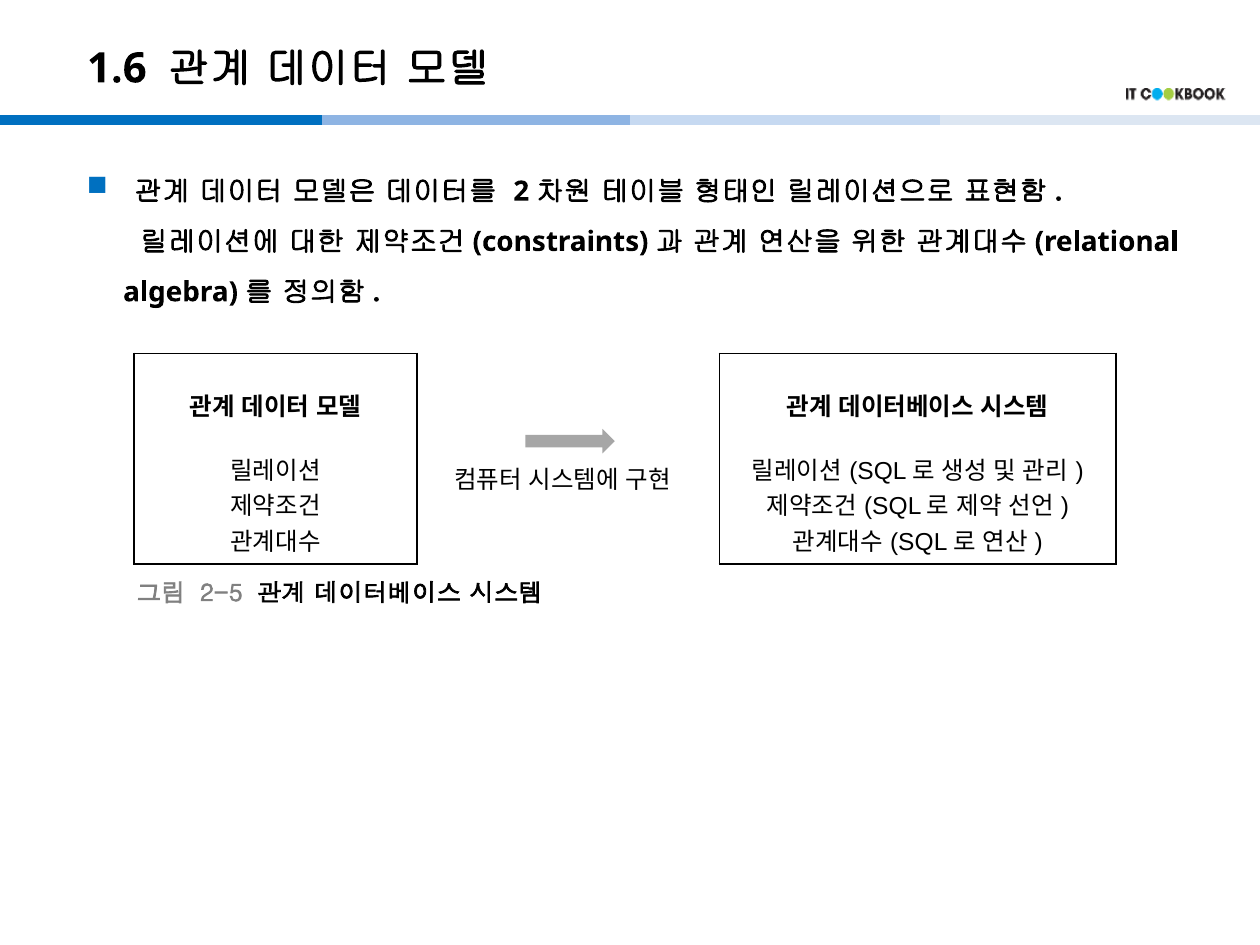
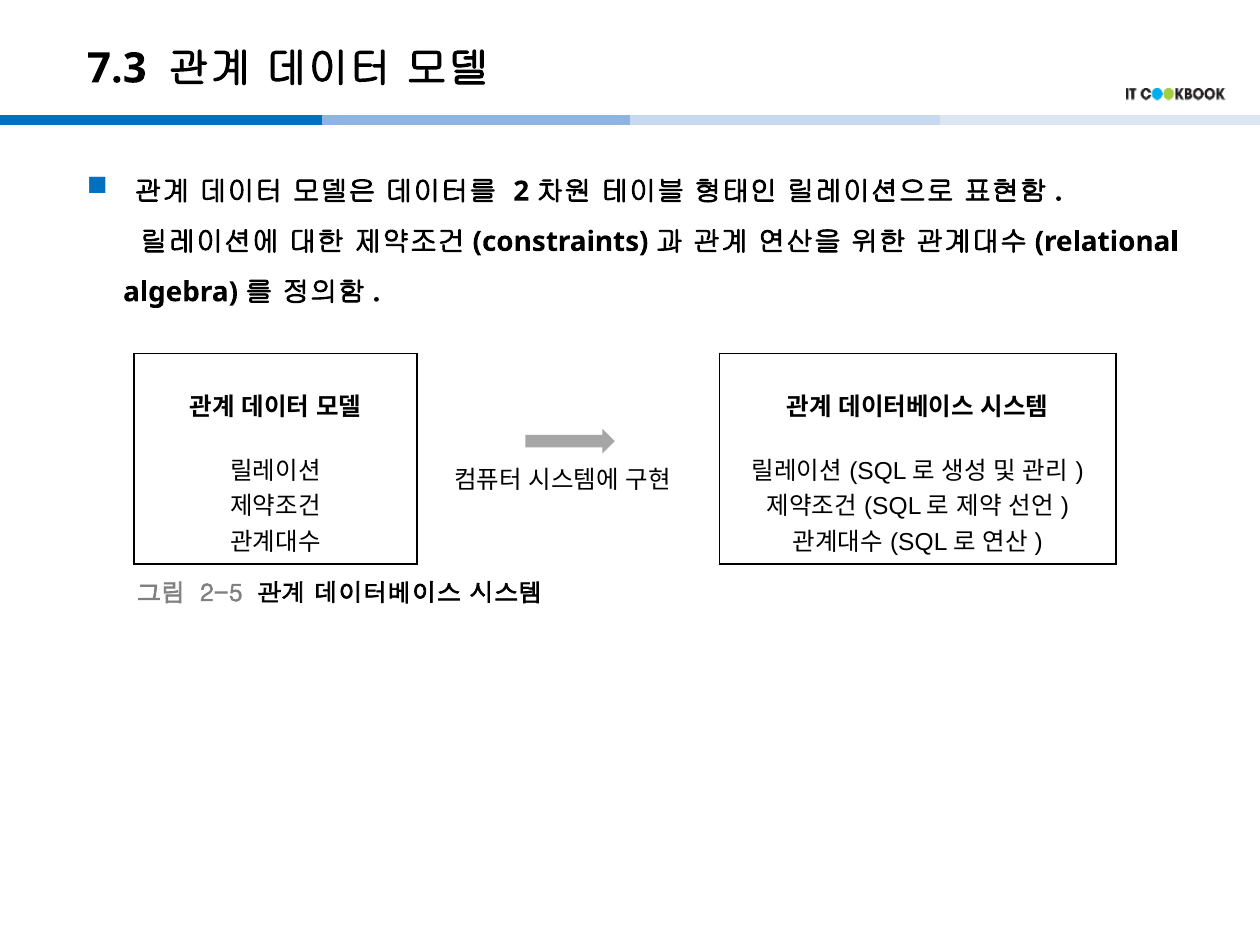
1.6: 1.6 -> 7.3 (117, 69)
